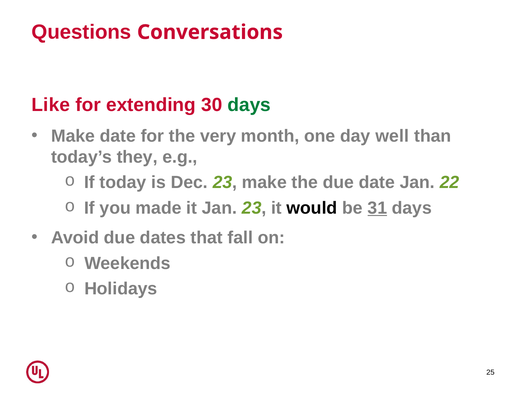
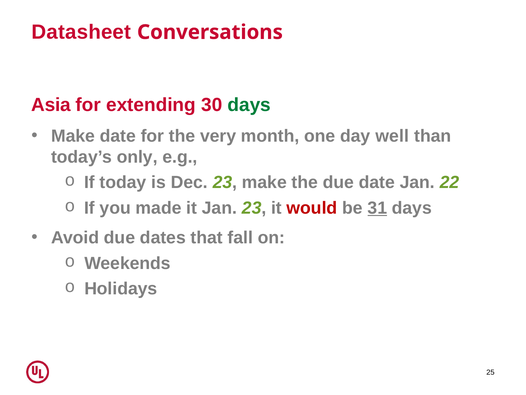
Questions: Questions -> Datasheet (81, 32)
Like: Like -> Asia (51, 105)
they: they -> only (137, 157)
would colour: black -> red (312, 208)
